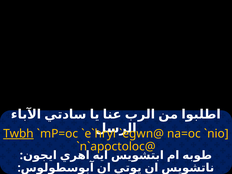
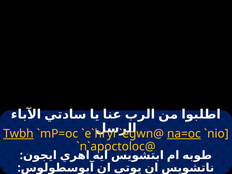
na=oc underline: none -> present (184, 134)
